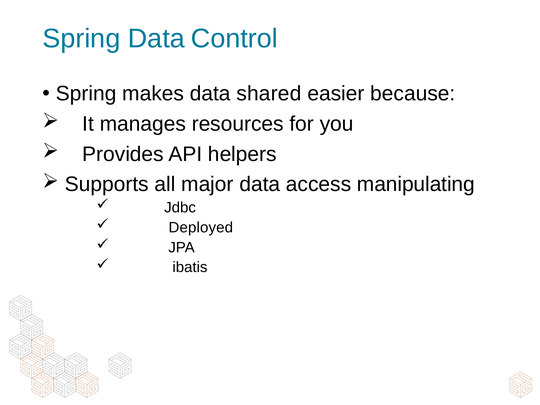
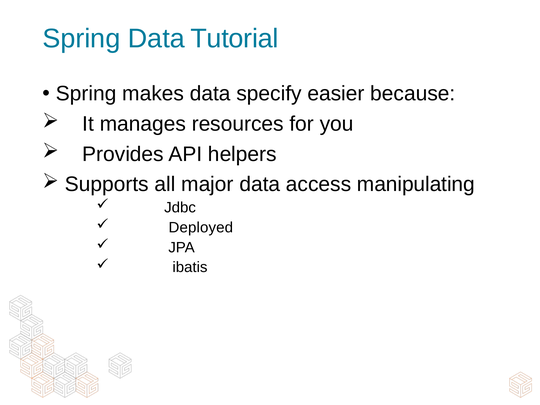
Control: Control -> Tutorial (234, 39)
shared: shared -> specify (269, 94)
